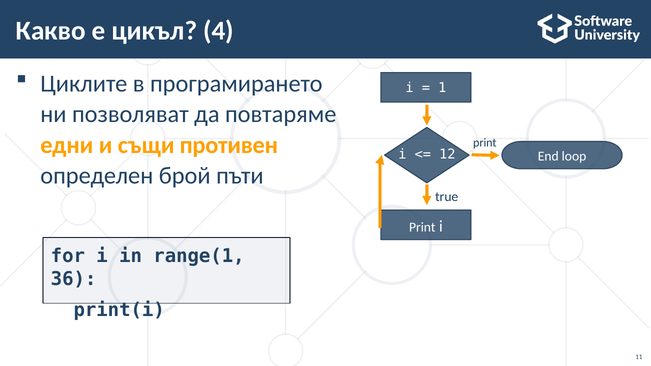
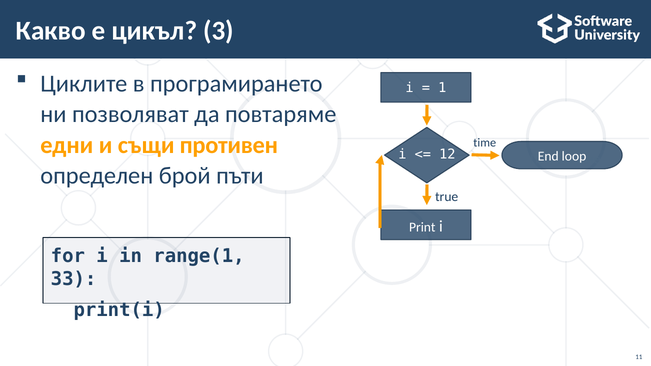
4: 4 -> 3 (219, 31)
print: print -> time (485, 143)
36: 36 -> 33 (74, 279)
